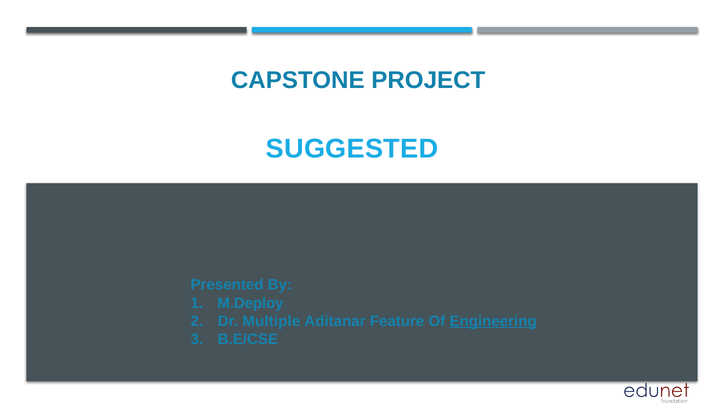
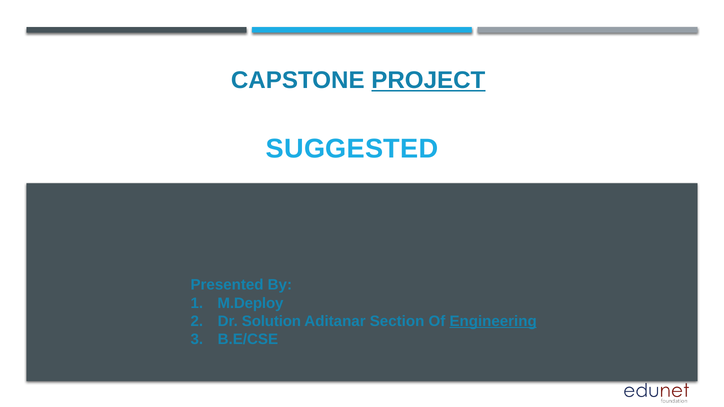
PROJECT underline: none -> present (428, 80)
Multiple: Multiple -> Solution (271, 321)
Feature: Feature -> Section (397, 321)
